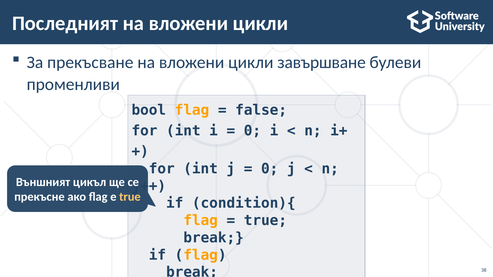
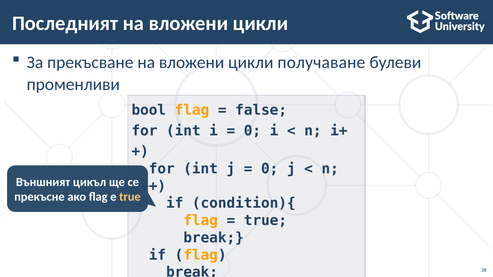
завършване: завършване -> получаване (321, 63)
